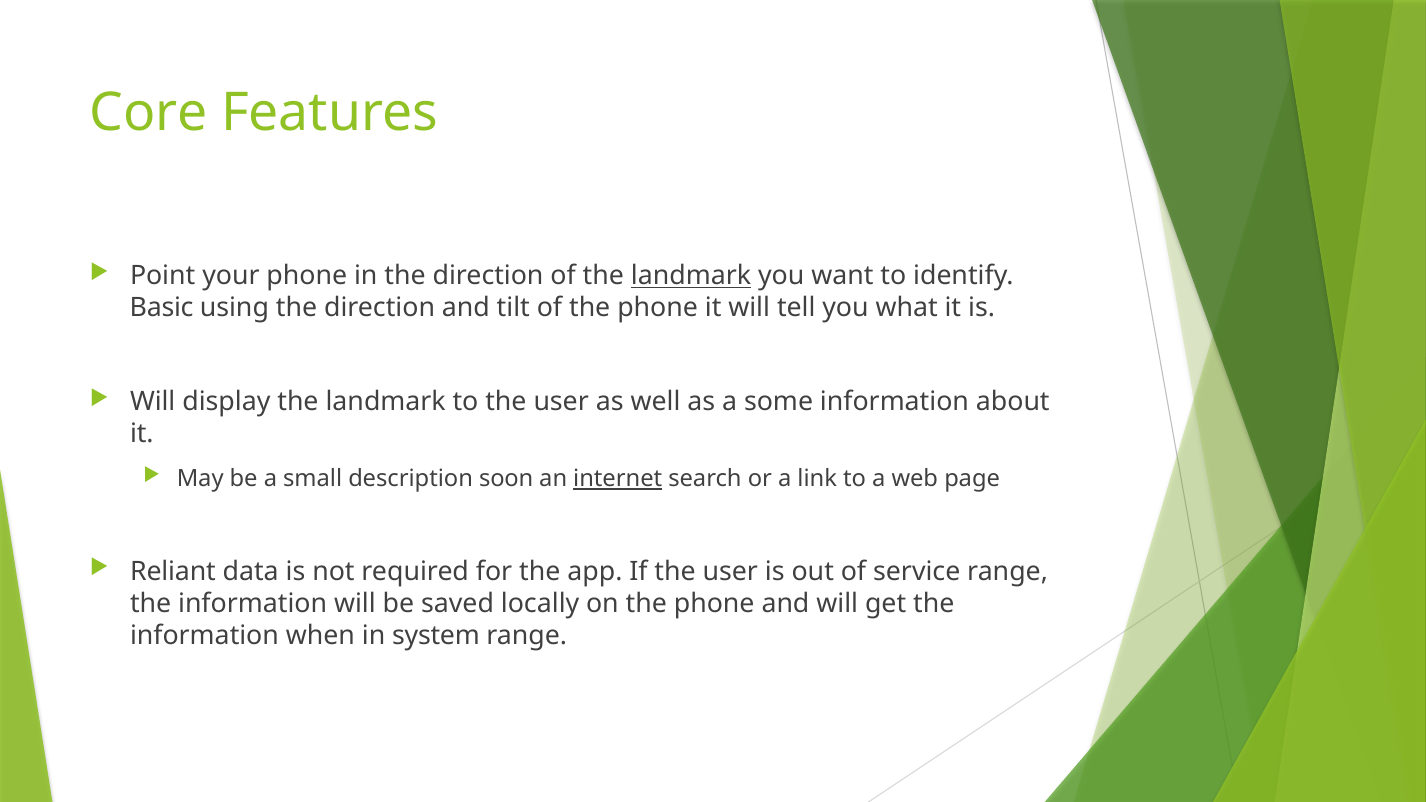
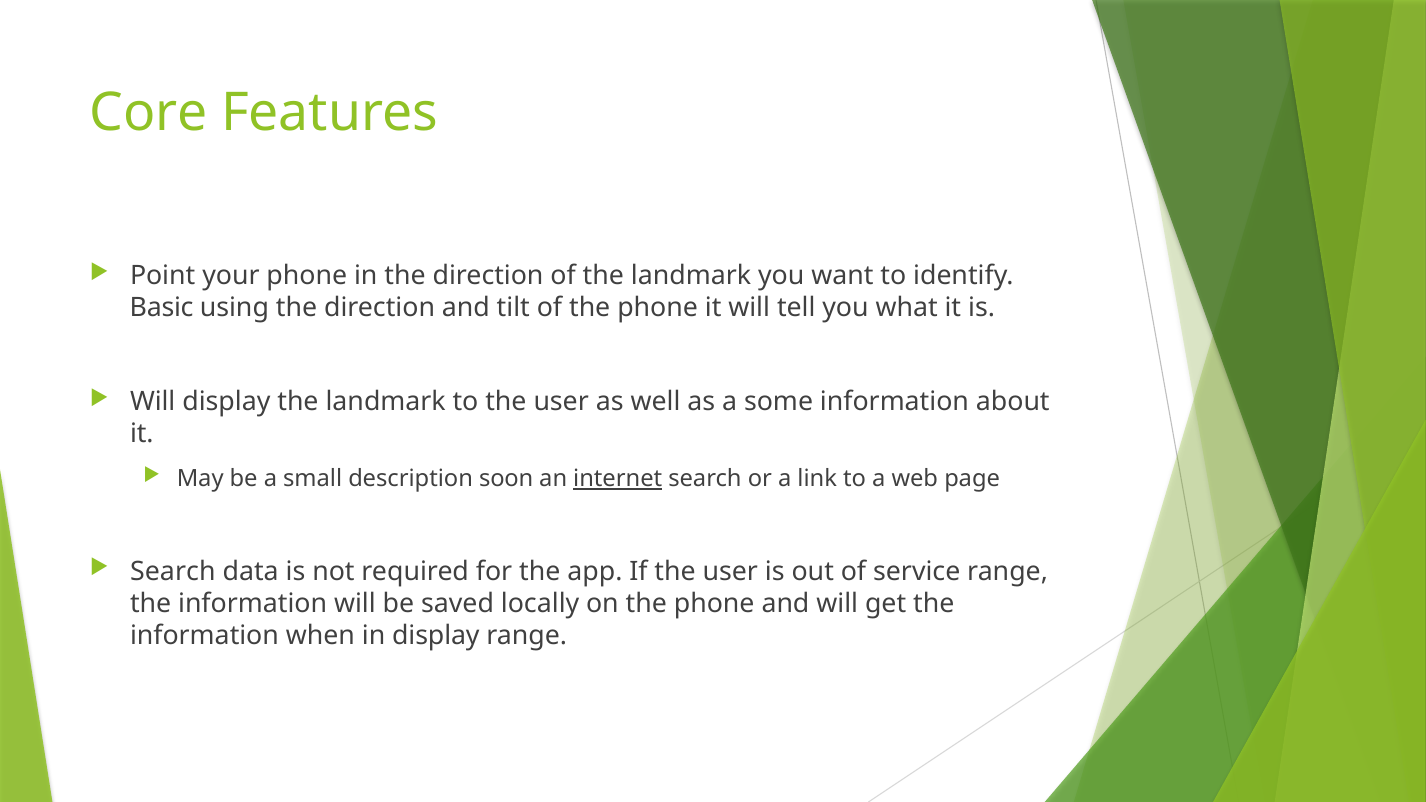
landmark underline: present -> none (691, 276)
Reliant: Reliant -> Search (173, 571)
in system: system -> display (436, 635)
